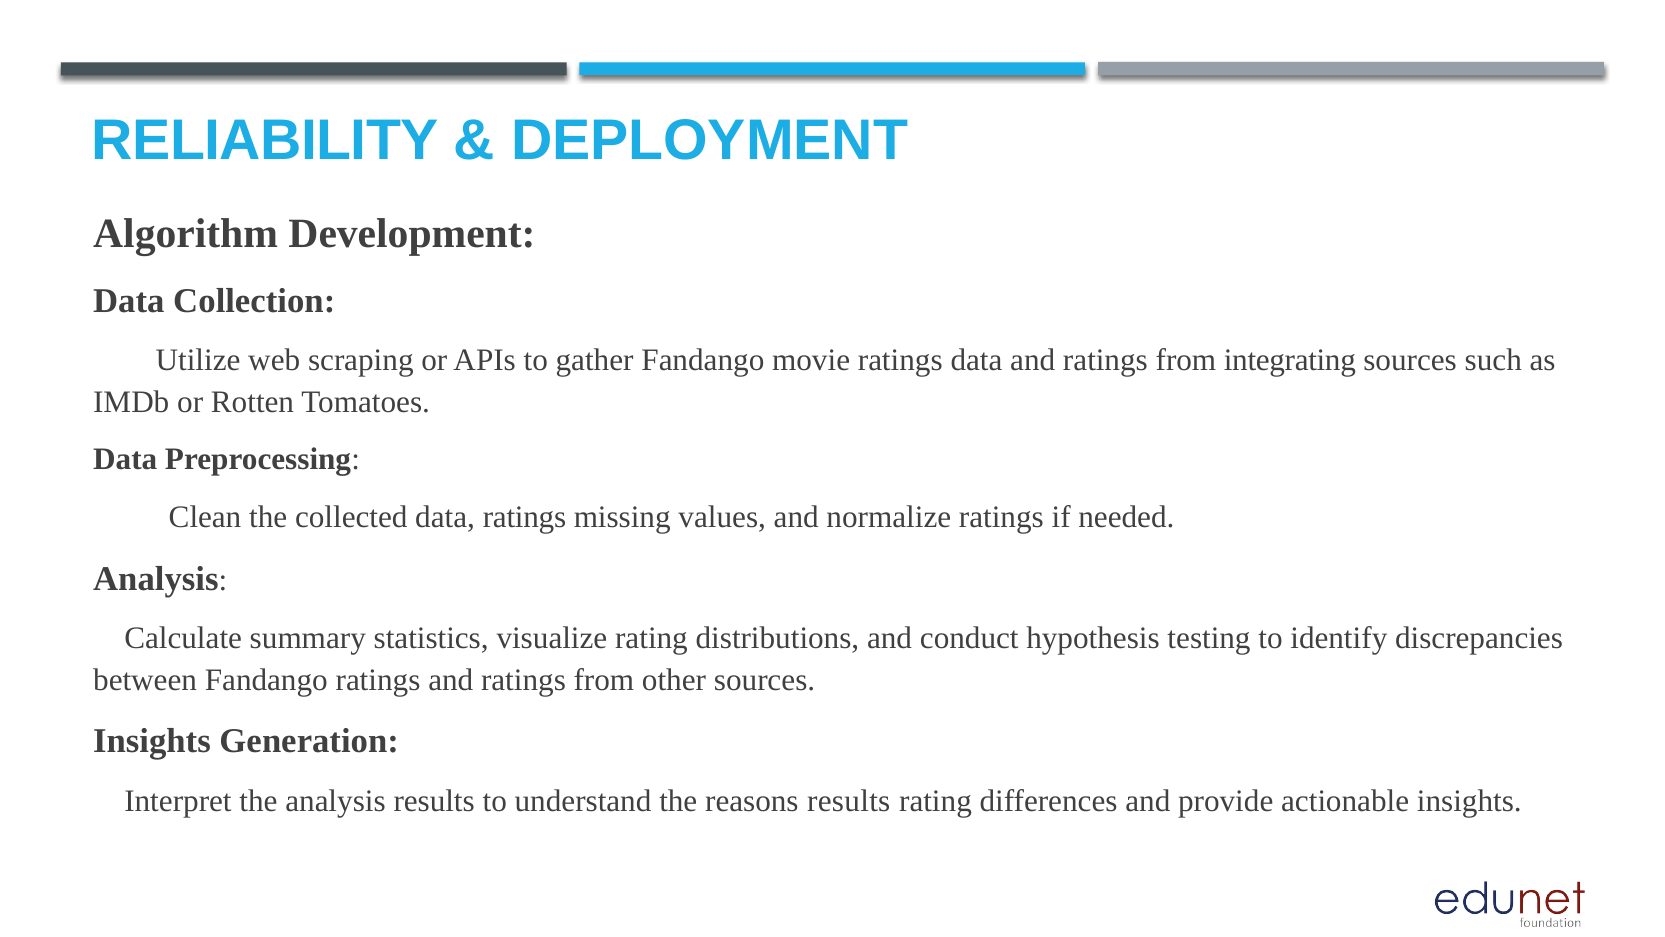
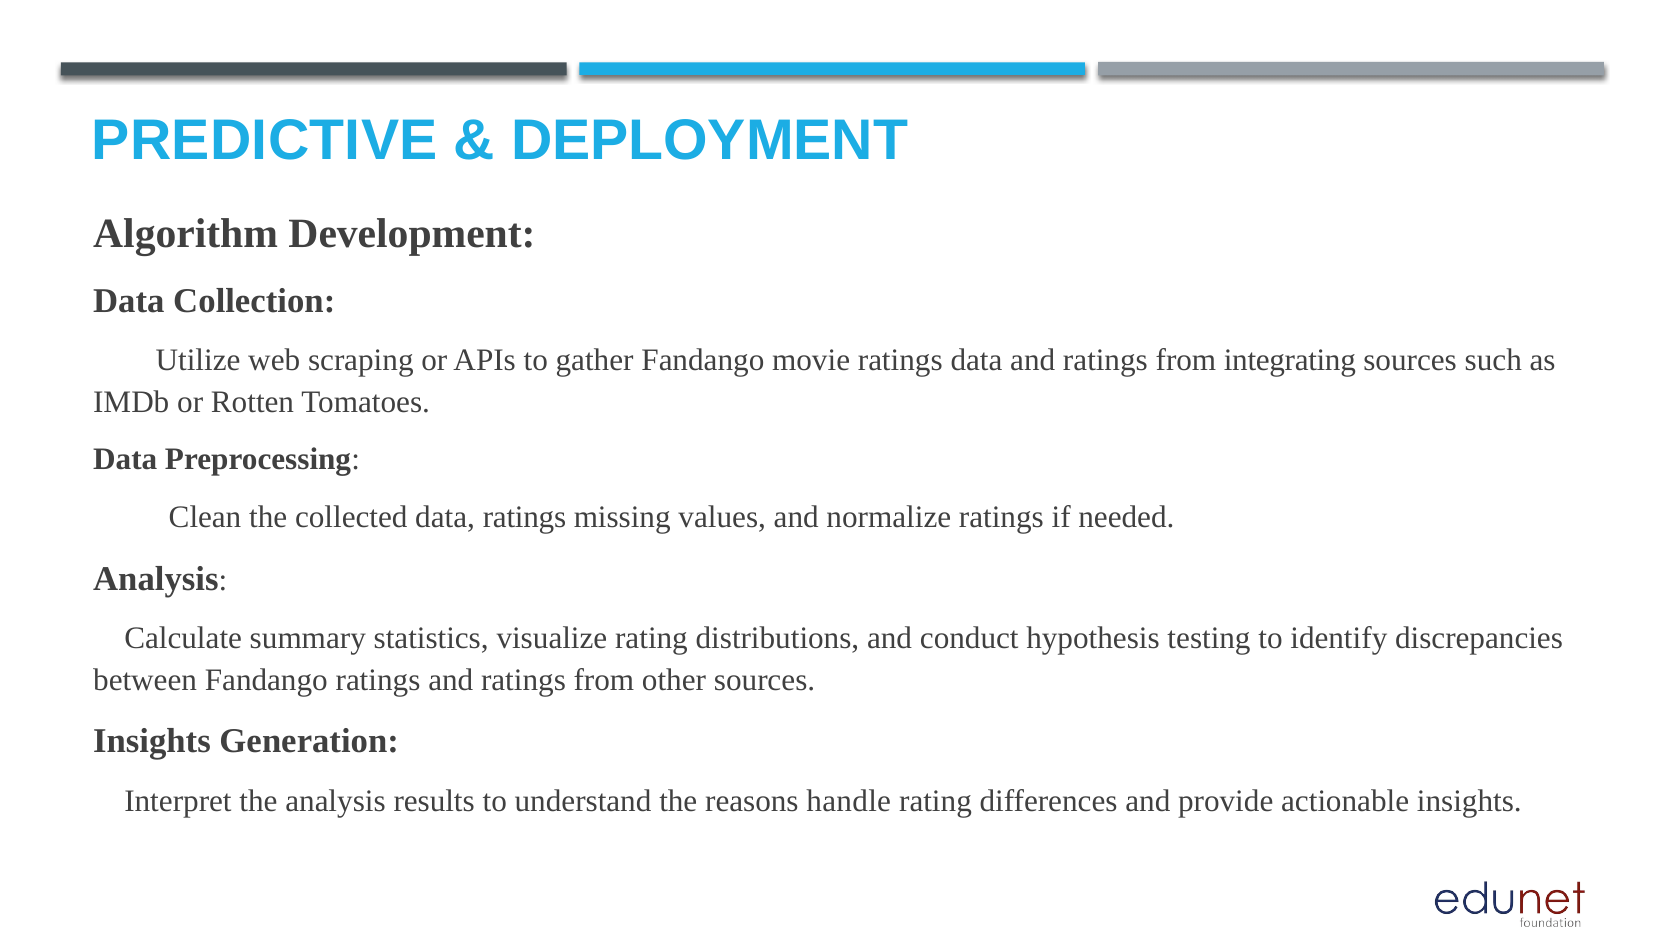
RELIABILITY: RELIABILITY -> PREDICTIVE (265, 140)
reasons results: results -> handle (849, 801)
